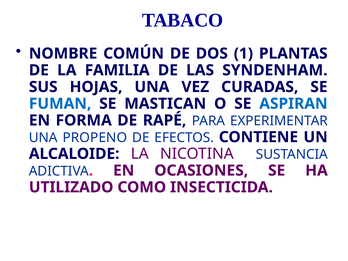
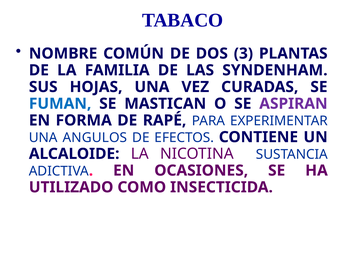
1: 1 -> 3 (243, 54)
ASPIRAN colour: blue -> purple (293, 104)
PROPENO: PROPENO -> ANGULOS (95, 138)
